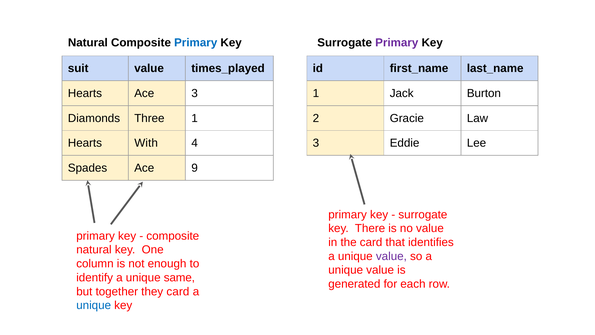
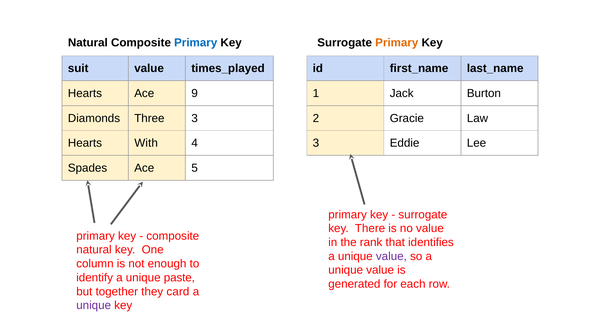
Primary colour: purple -> orange (397, 43)
Ace 3: 3 -> 9 (195, 93)
Three 1: 1 -> 3 (195, 118)
9: 9 -> 5 (195, 168)
the card: card -> rank (371, 242)
same: same -> paste (179, 277)
unique colour: blue -> purple (94, 305)
